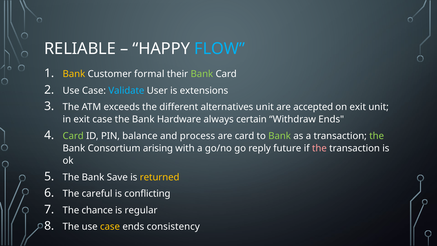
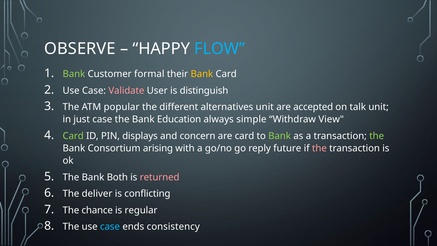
RELIABLE: RELIABLE -> OBSERVE (80, 49)
Bank colour: yellow -> light green (74, 74)
Bank colour: light green -> yellow (202, 74)
Validate colour: light blue -> pink (126, 90)
extensions: extensions -> distinguish (204, 90)
exceeds: exceeds -> popular (122, 107)
on exit: exit -> talk (358, 107)
in exit: exit -> just (82, 119)
Hardware: Hardware -> Education (179, 119)
certain: certain -> simple (251, 119)
Withdraw Ends: Ends -> View (331, 119)
balance: balance -> displays (140, 136)
process: process -> concern (198, 136)
Save: Save -> Both (117, 177)
returned colour: yellow -> pink (160, 177)
careful: careful -> deliver (97, 194)
case colour: yellow -> light blue (110, 226)
